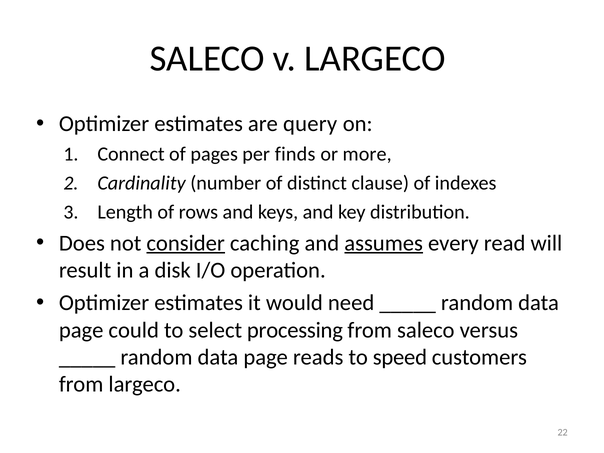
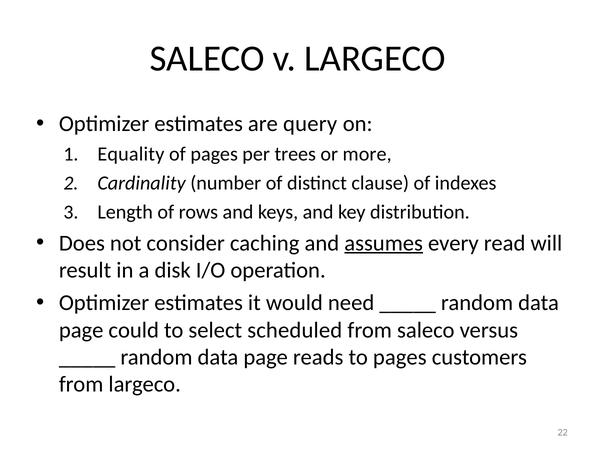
Connect: Connect -> Equality (131, 154)
finds: finds -> trees (295, 154)
consider underline: present -> none (186, 243)
processing: processing -> scheduled (295, 330)
to speed: speed -> pages (400, 357)
